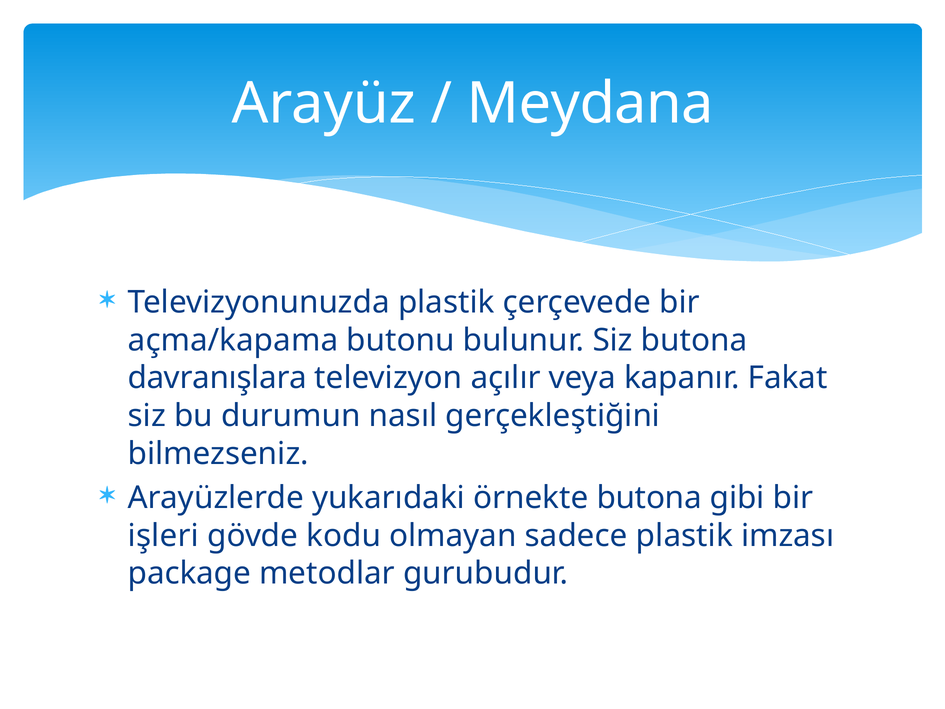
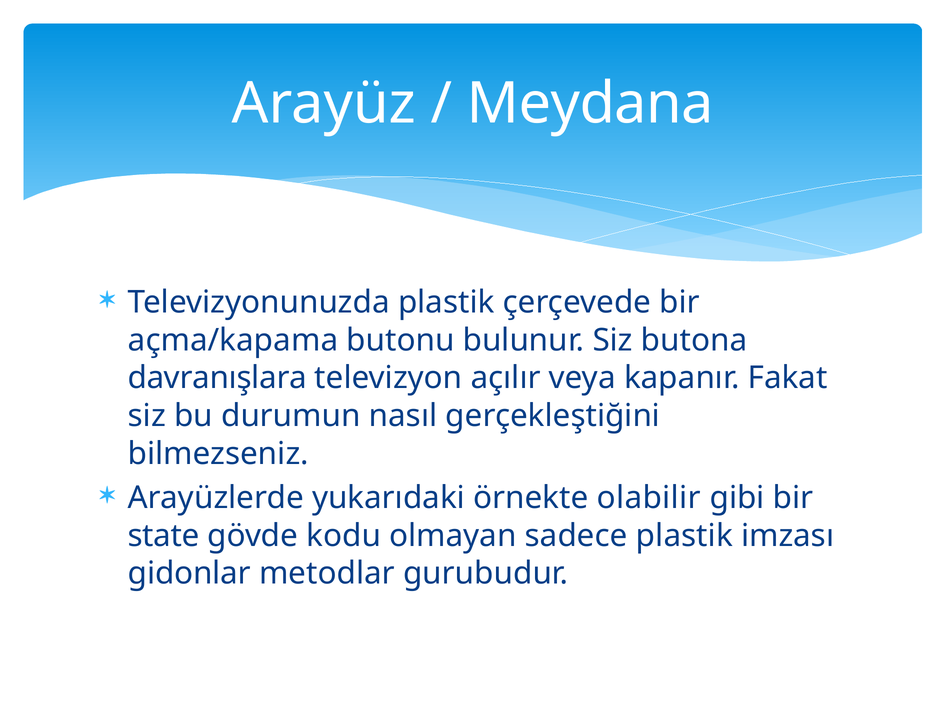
örnekte butona: butona -> olabilir (649, 498)
işleri: işleri -> state (164, 535)
package: package -> gidonlar (189, 573)
